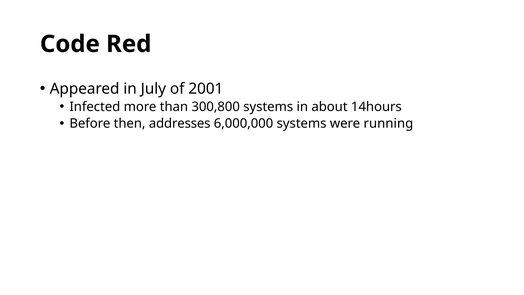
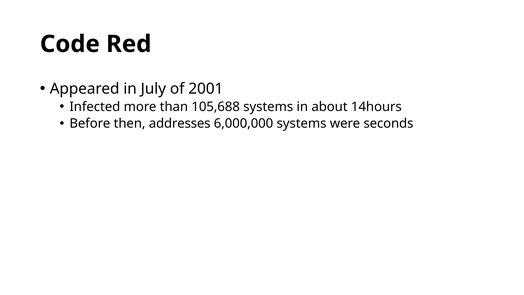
300,800: 300,800 -> 105,688 (216, 107)
running: running -> seconds (388, 124)
